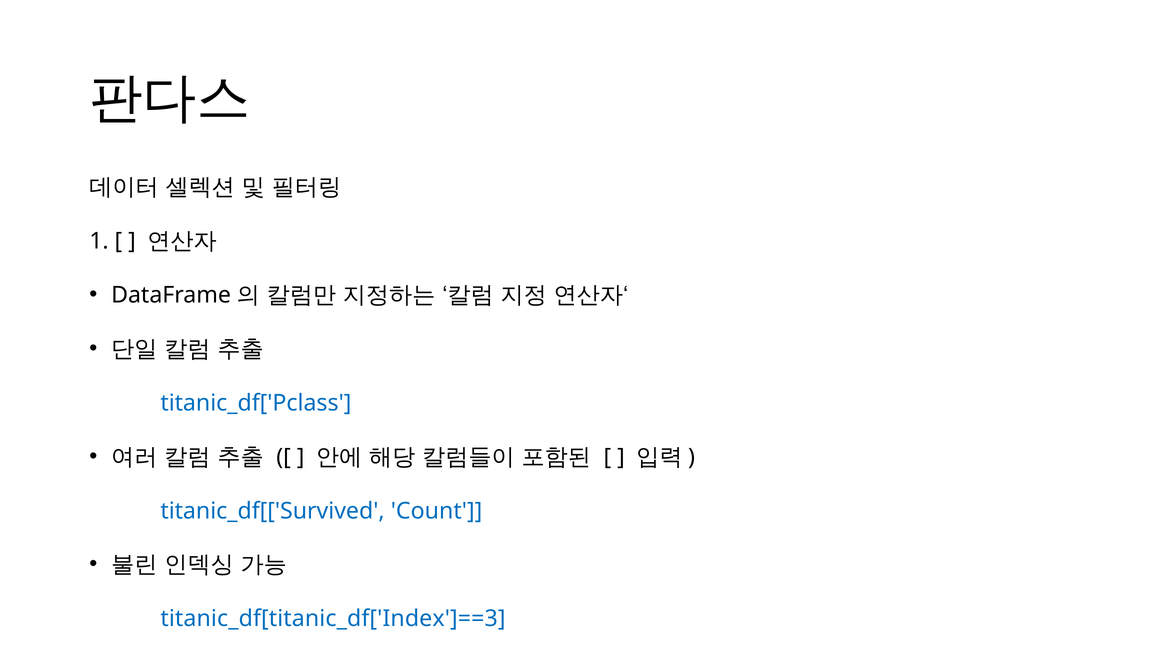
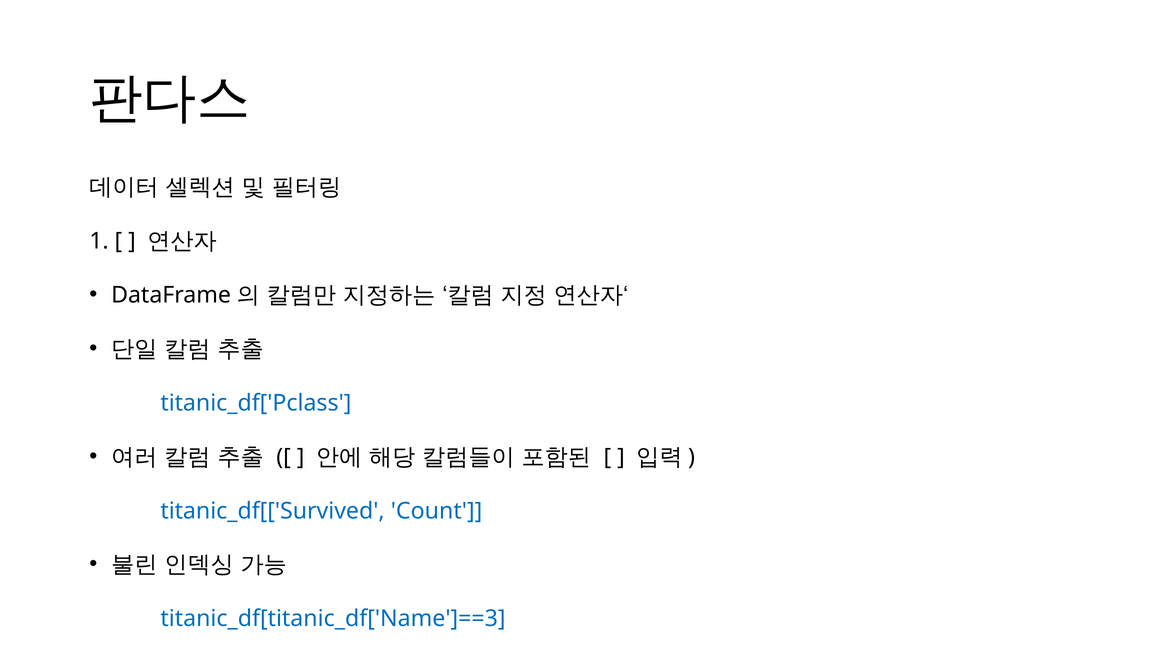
titanic_df[titanic_df['Index']==3: titanic_df[titanic_df['Index']==3 -> titanic_df[titanic_df['Name']==3 (333, 618)
